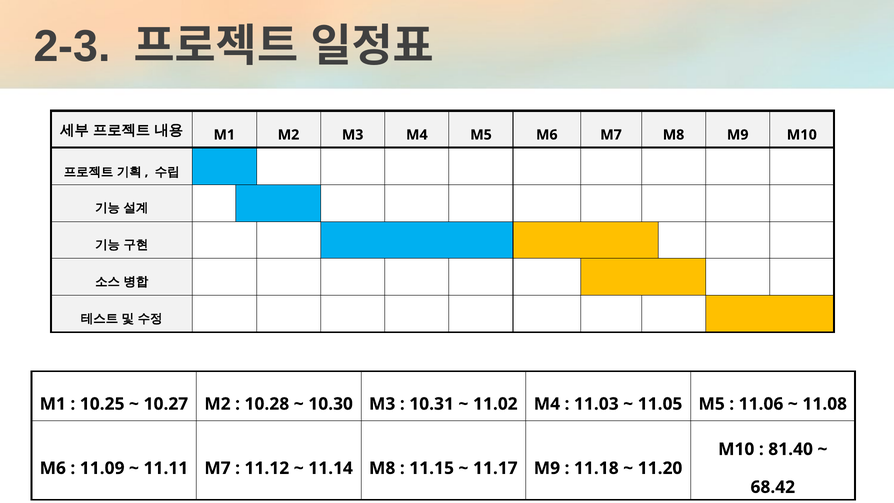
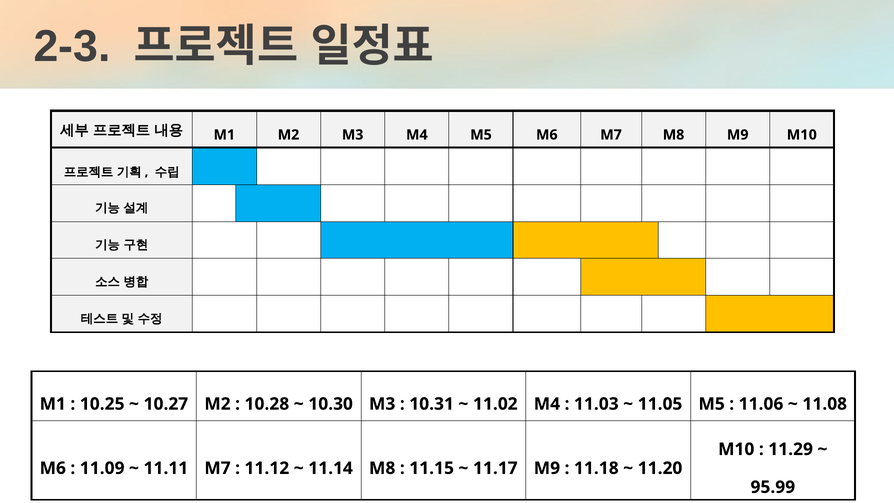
81.40: 81.40 -> 11.29 (791, 449)
68.42: 68.42 -> 95.99 (773, 487)
